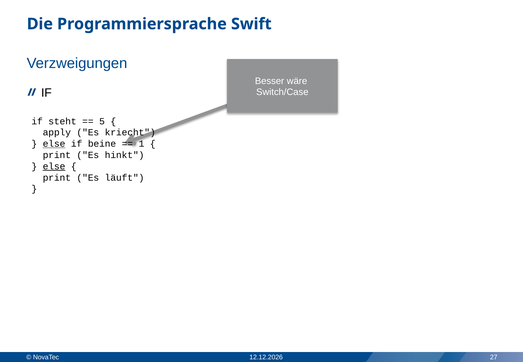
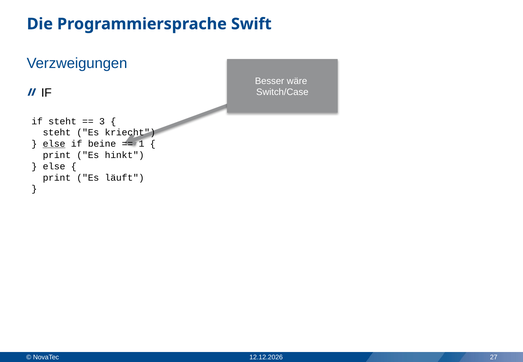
5: 5 -> 3 (102, 121)
apply: apply -> steht (57, 133)
else underline: present -> none (54, 166)
